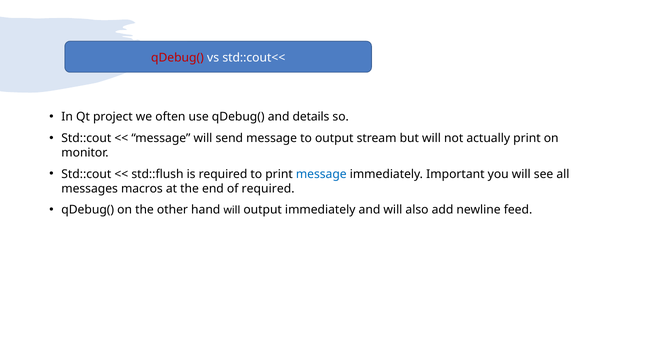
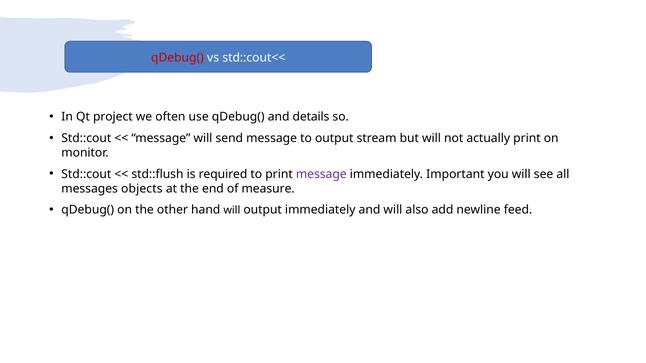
message colour: blue -> purple (321, 174)
macros: macros -> objects (142, 189)
of required: required -> measure (268, 189)
